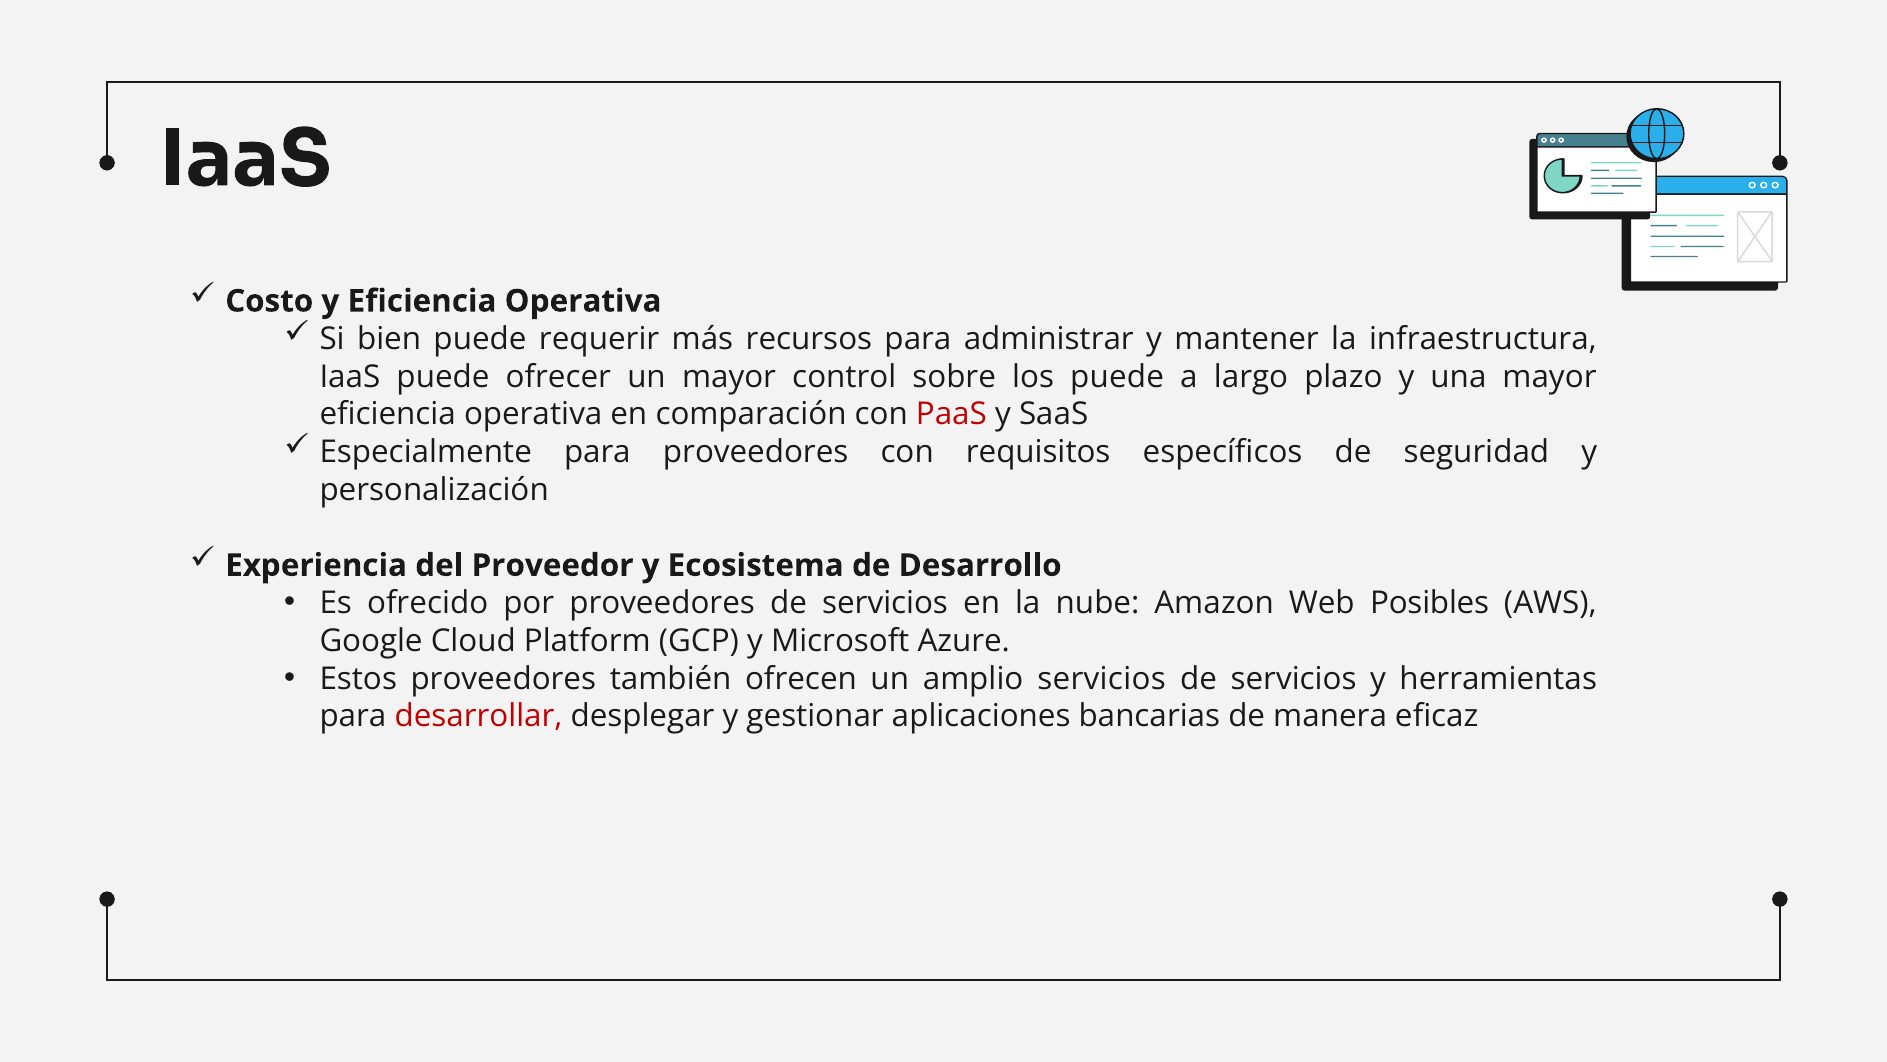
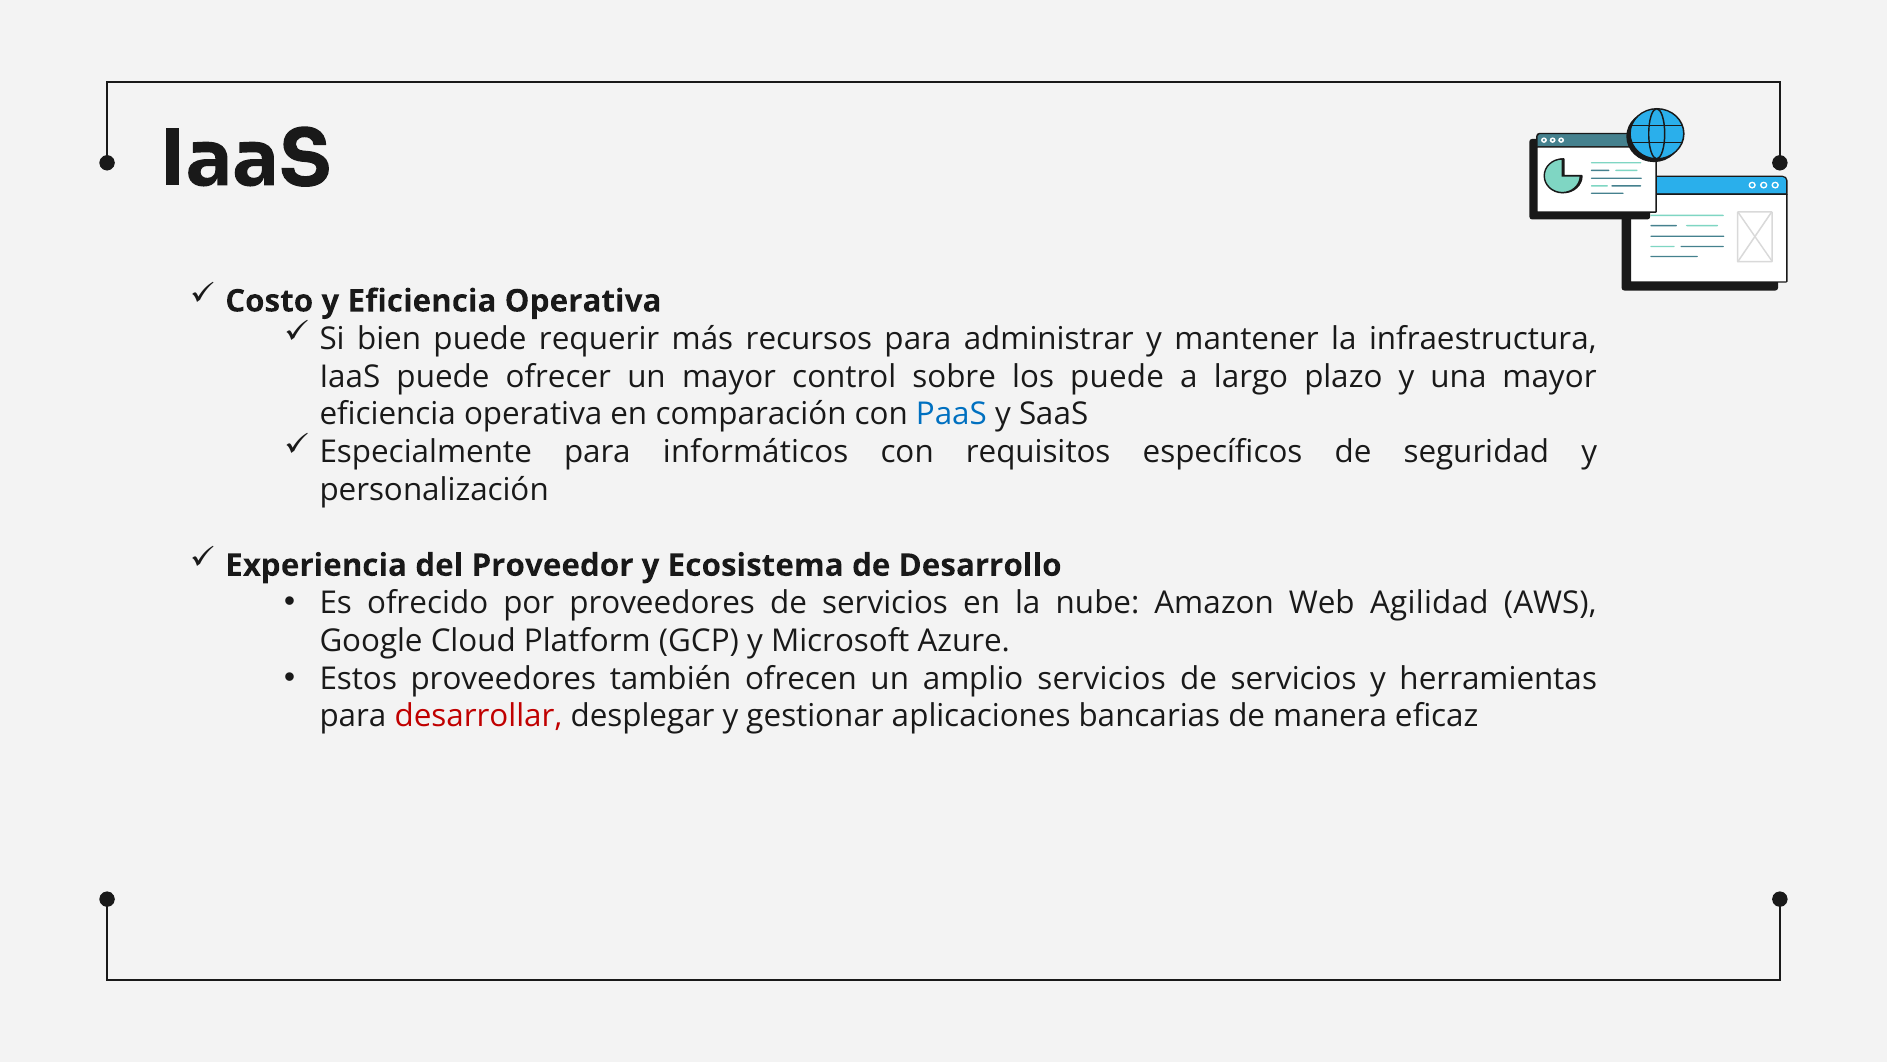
PaaS colour: red -> blue (951, 414)
para proveedores: proveedores -> informáticos (756, 452)
Posibles: Posibles -> Agilidad (1429, 603)
